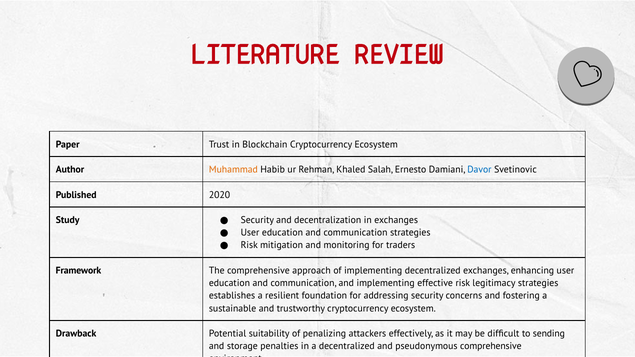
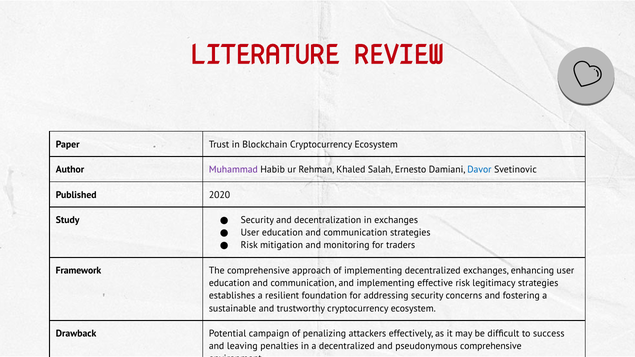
Muhammad colour: orange -> purple (233, 170)
suitability: suitability -> campaign (269, 334)
sending: sending -> success (549, 334)
storage: storage -> leaving (242, 346)
